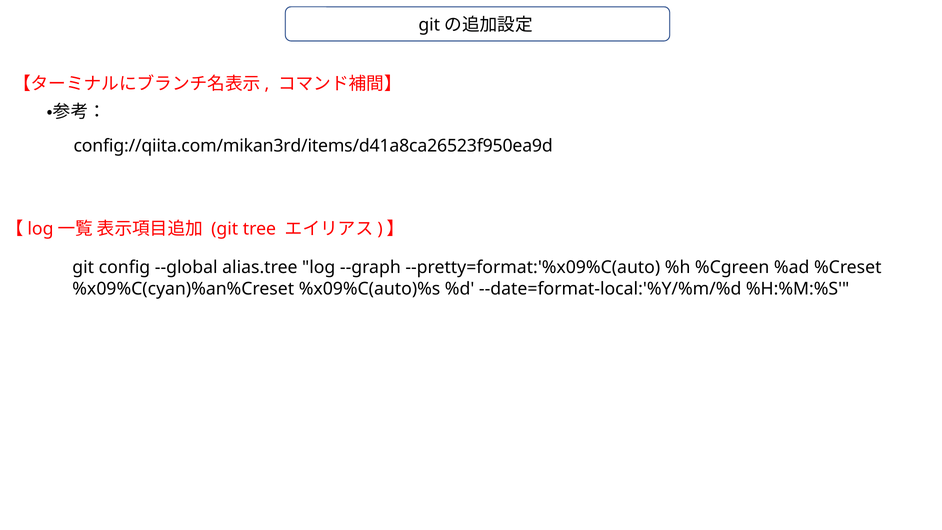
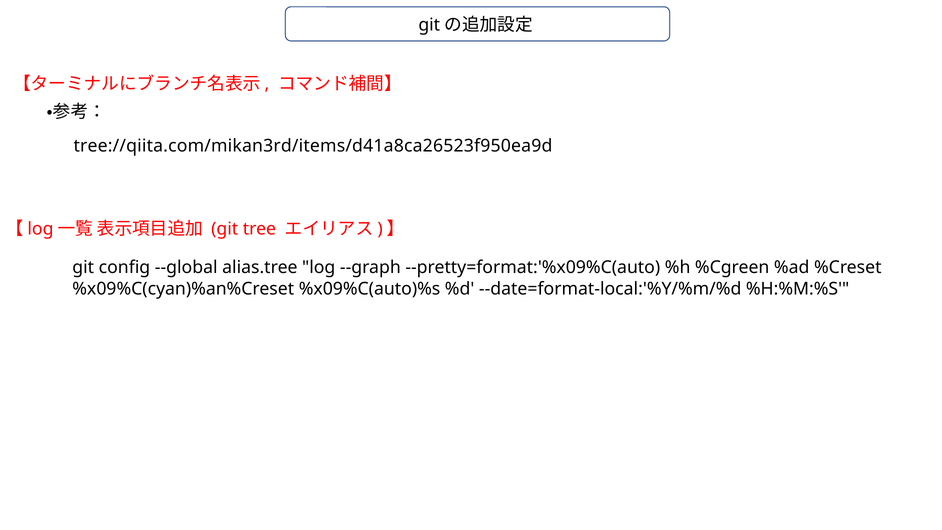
config://qiita.com/mikan3rd/items/d41a8ca26523f950ea9d: config://qiita.com/mikan3rd/items/d41a8ca26523f950ea9d -> tree://qiita.com/mikan3rd/items/d41a8ca26523f950ea9d (313, 146)
